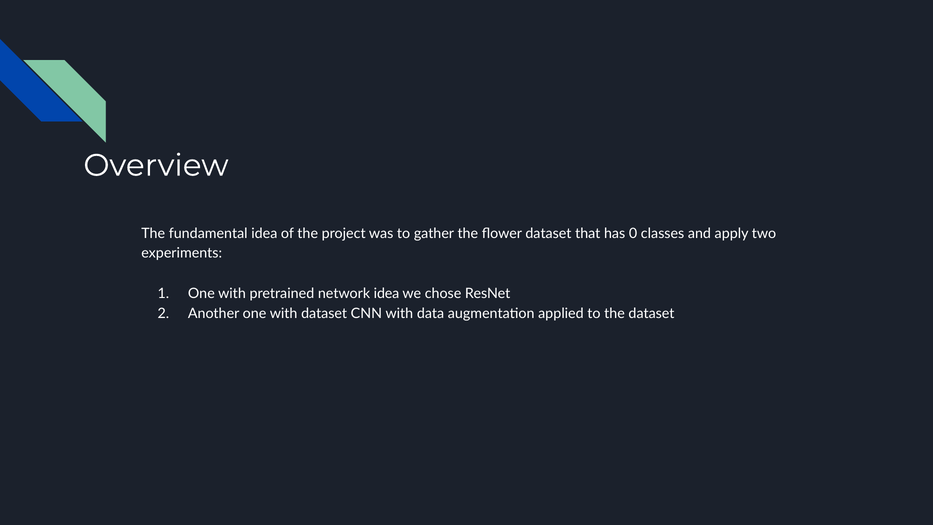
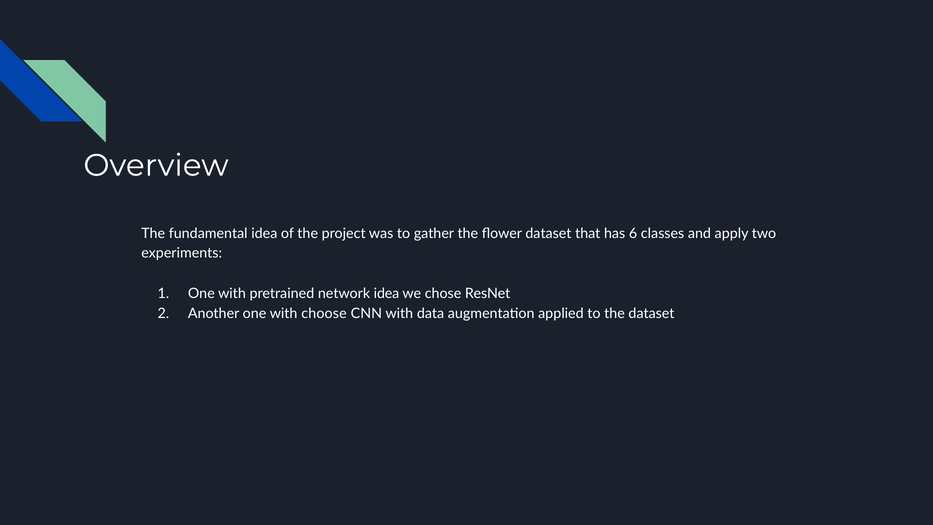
0: 0 -> 6 (633, 234)
with dataset: dataset -> choose (324, 313)
